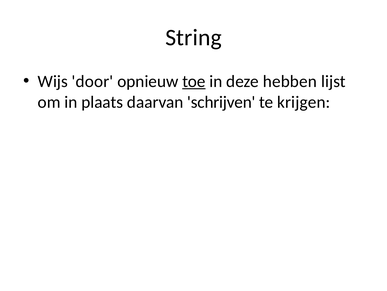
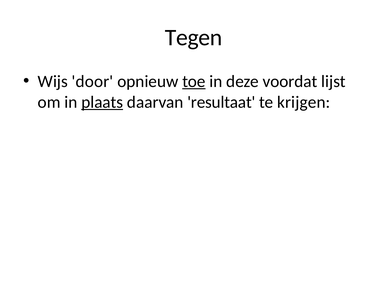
String: String -> Tegen (194, 37)
hebben: hebben -> voordat (290, 81)
plaats underline: none -> present (102, 102)
schrijven: schrijven -> resultaat (221, 102)
